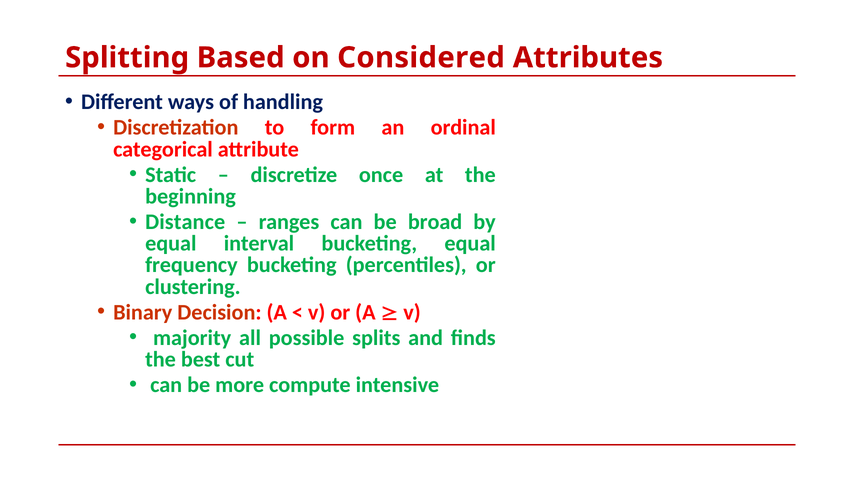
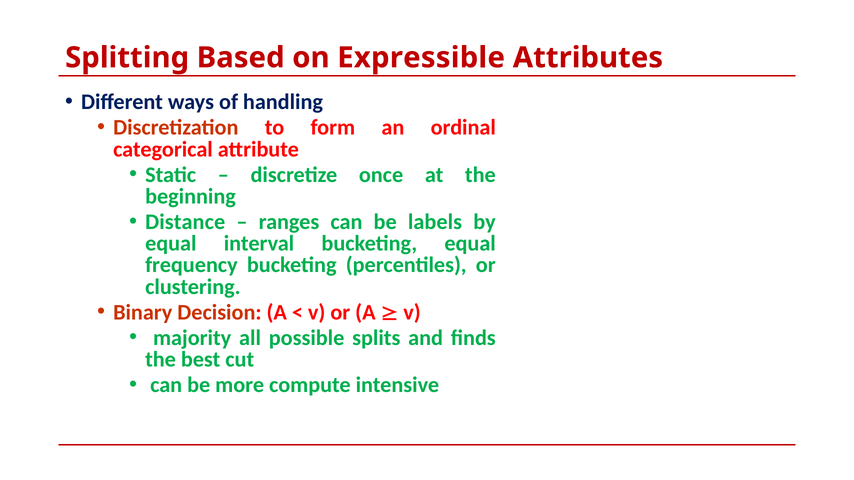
Considered: Considered -> Expressible (421, 58)
broad: broad -> labels (435, 222)
